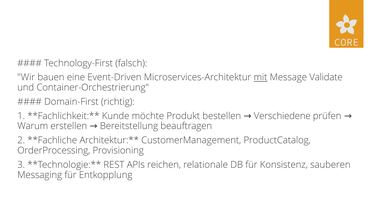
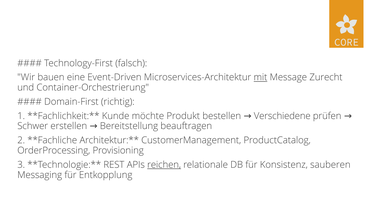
Validate: Validate -> Zurecht (326, 77)
Warum: Warum -> Schwer (33, 126)
reichen underline: none -> present (164, 164)
